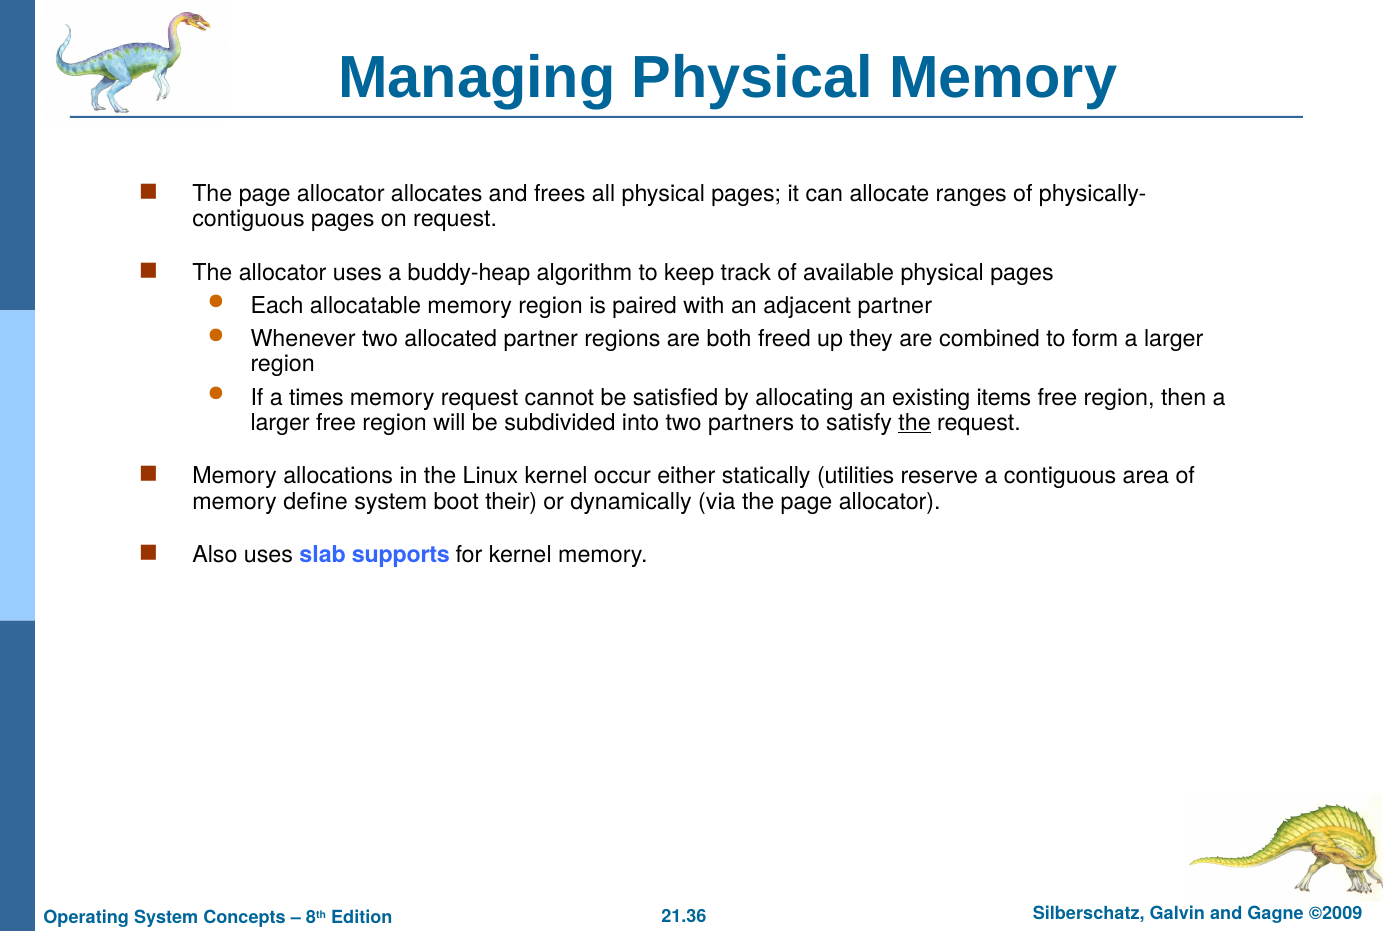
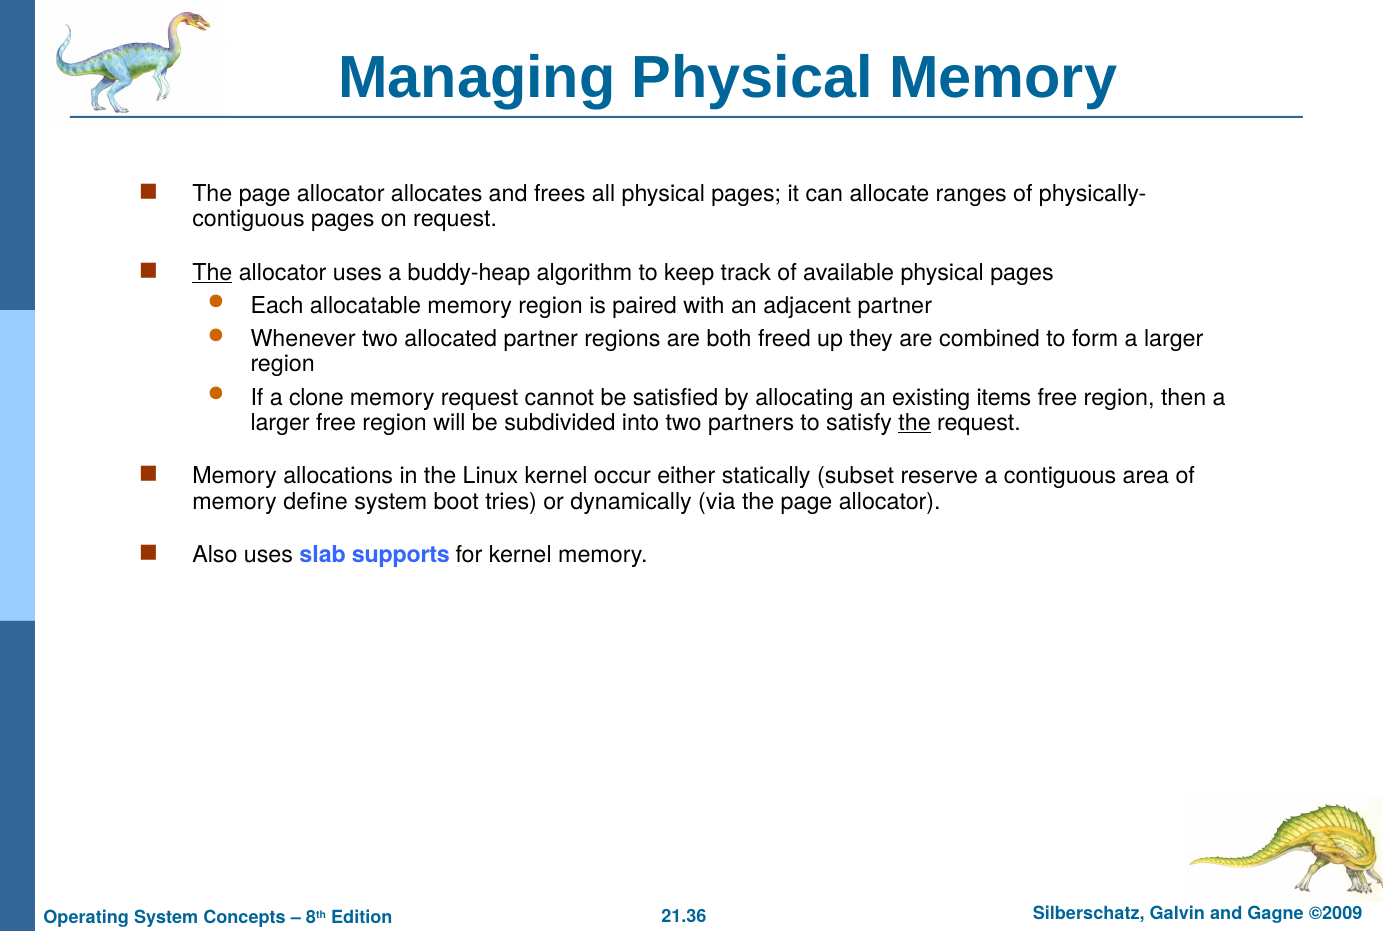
The underline: none -> present (212, 272)
times: times -> clone (316, 397)
utilities: utilities -> subset (856, 476)
their: their -> tries (511, 501)
